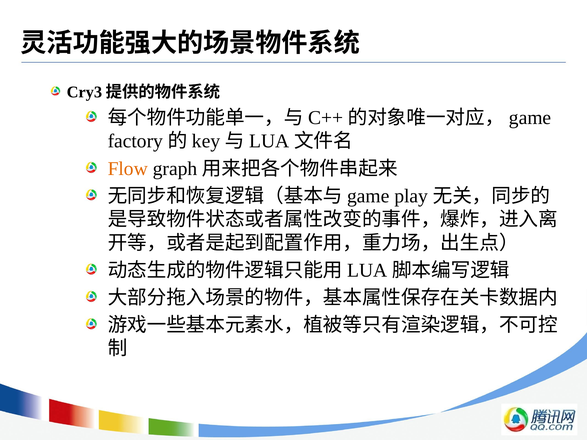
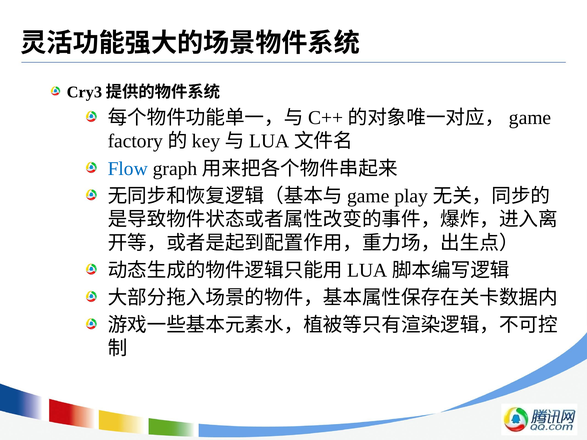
Flow colour: orange -> blue (128, 169)
